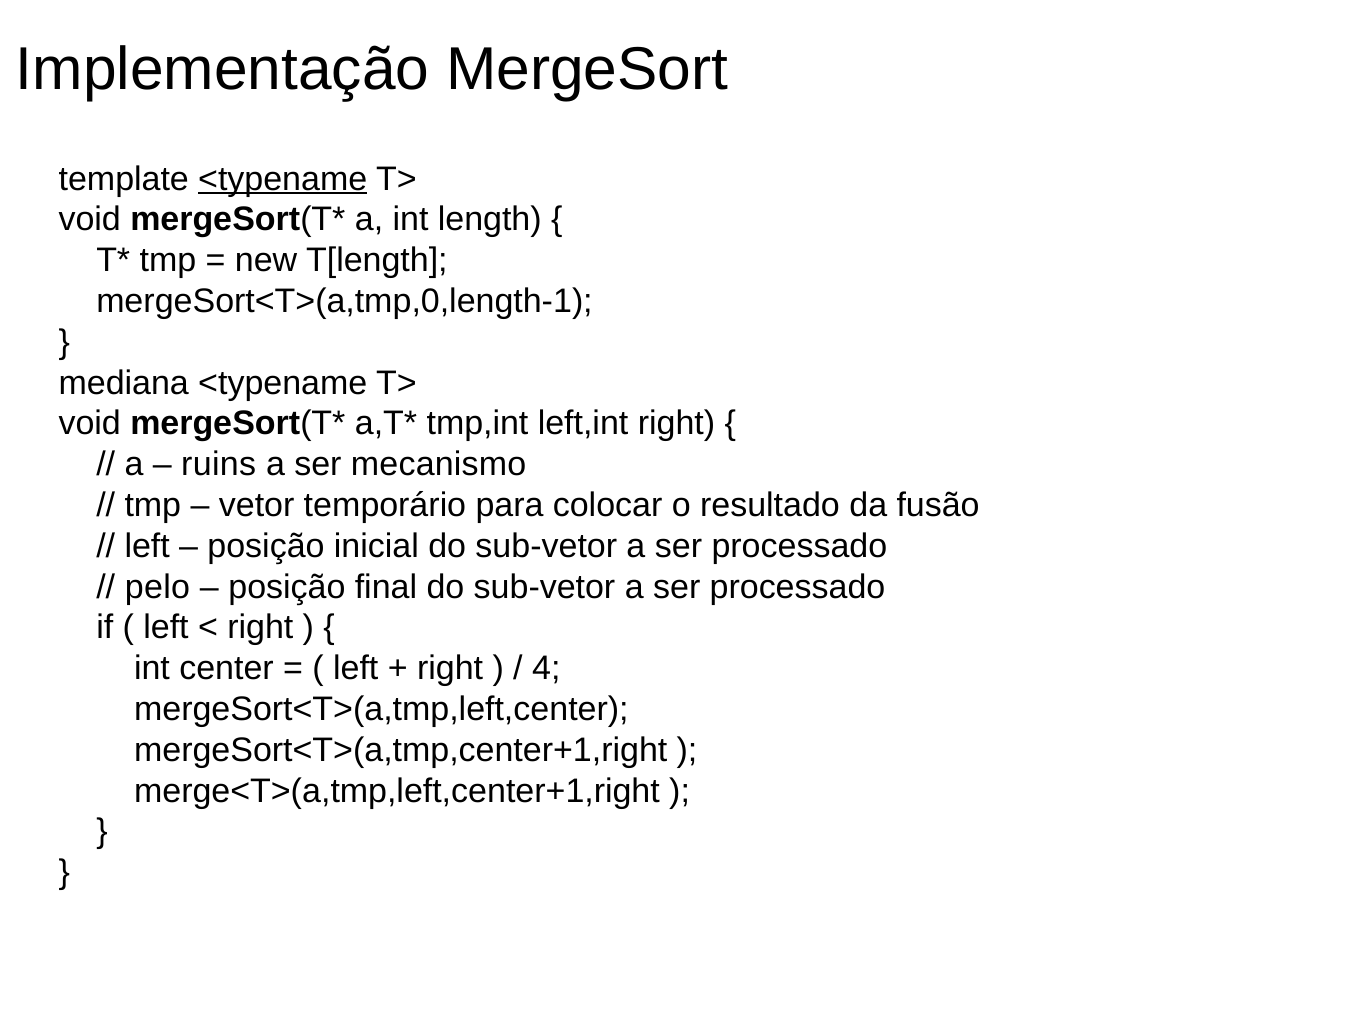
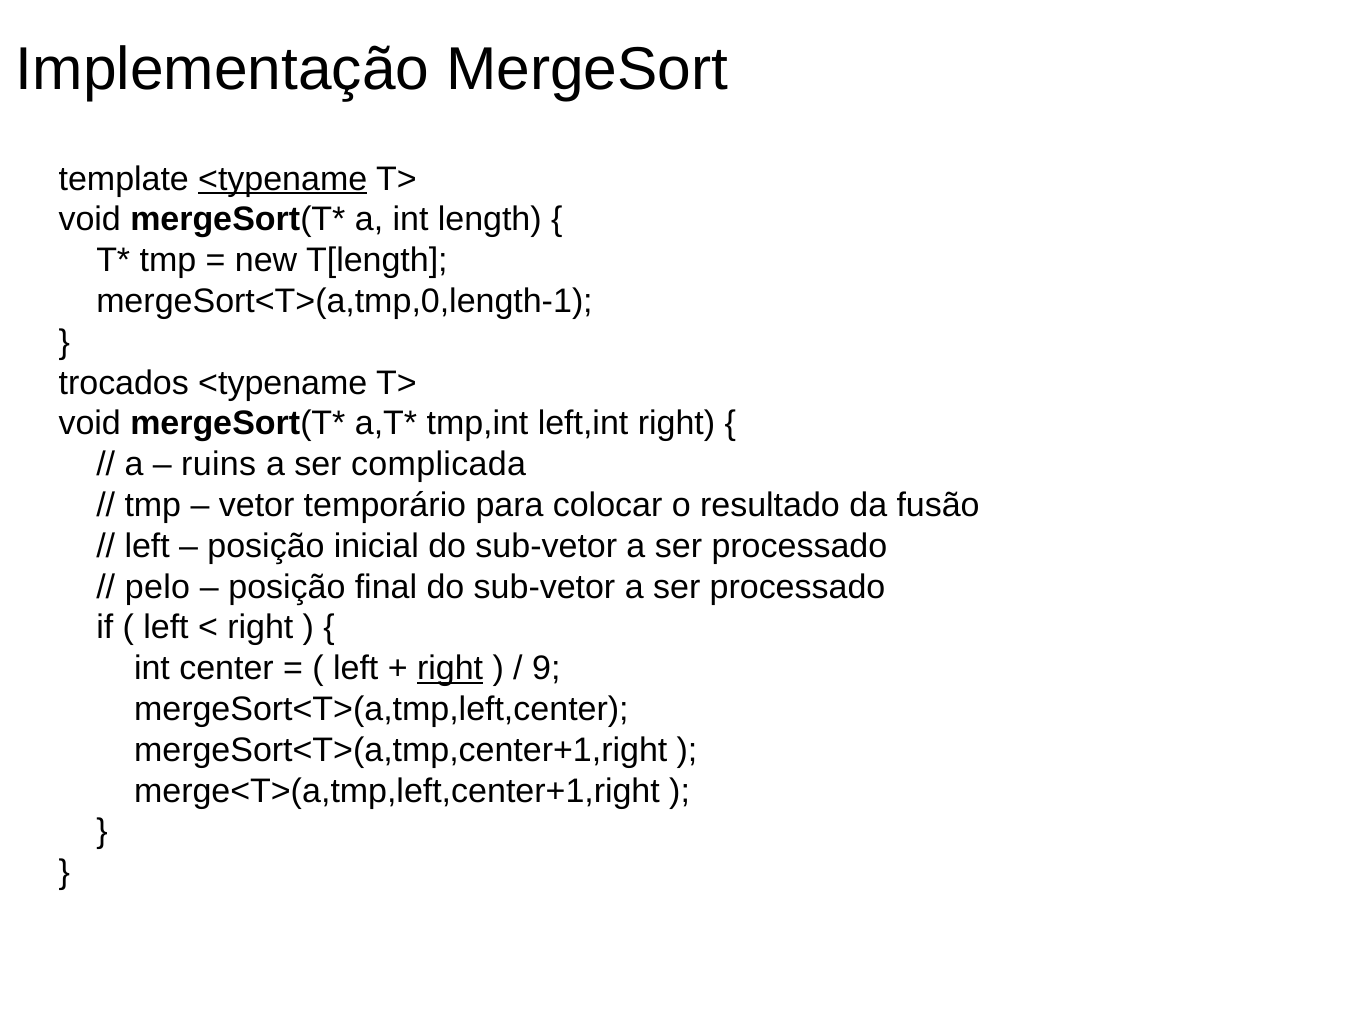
mediana: mediana -> trocados (124, 383)
mecanismo: mecanismo -> complicada (439, 464)
right underline: none -> present (450, 668)
4: 4 -> 9 (546, 668)
